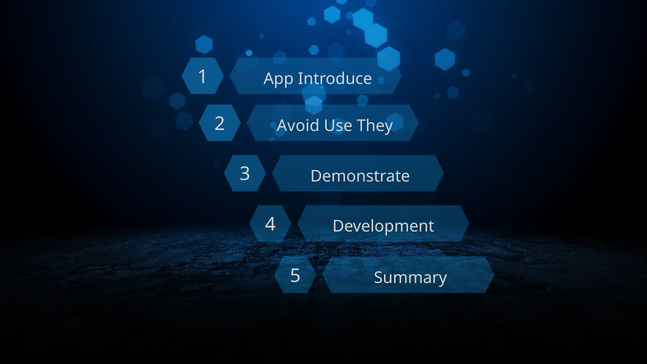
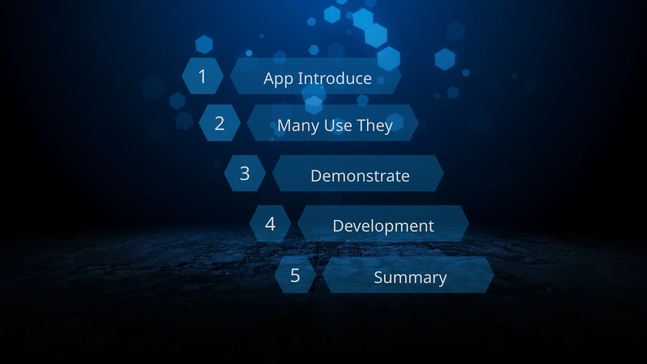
Avoid: Avoid -> Many (298, 126)
